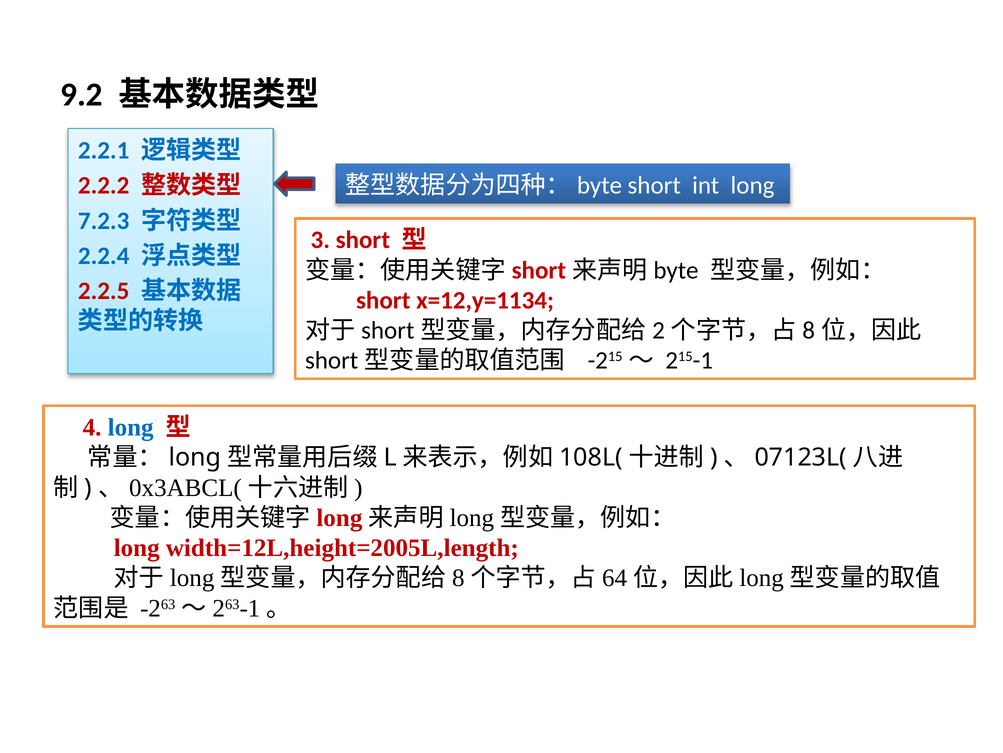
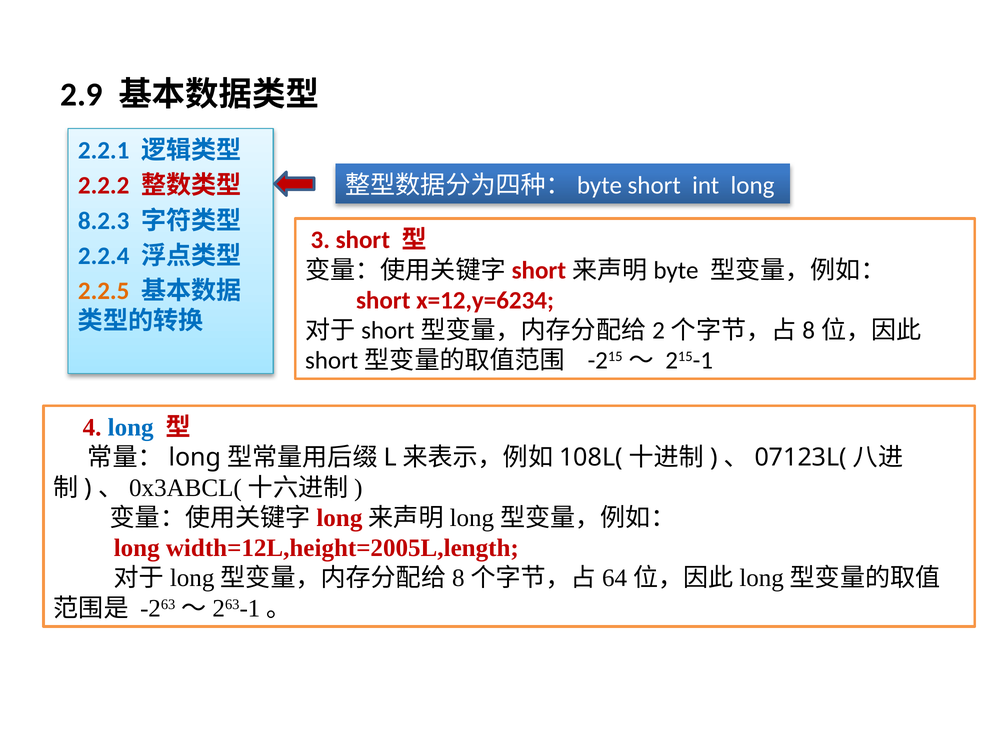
9.2: 9.2 -> 2.9 (82, 95)
7.2.3: 7.2.3 -> 8.2.3 (104, 221)
2.2.5 colour: red -> orange (104, 291)
x=12,y=1134: x=12,y=1134 -> x=12,y=6234 (485, 300)
